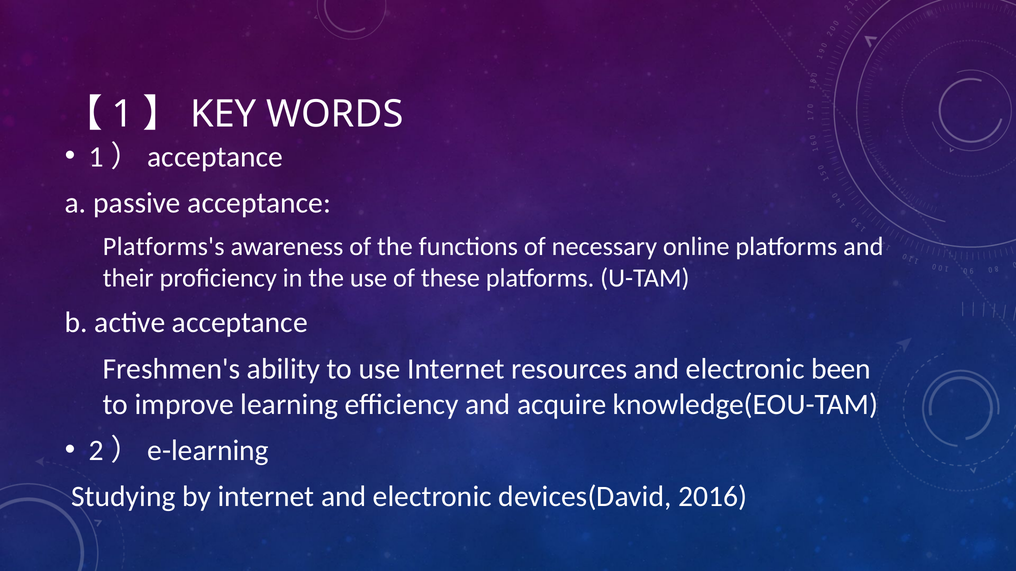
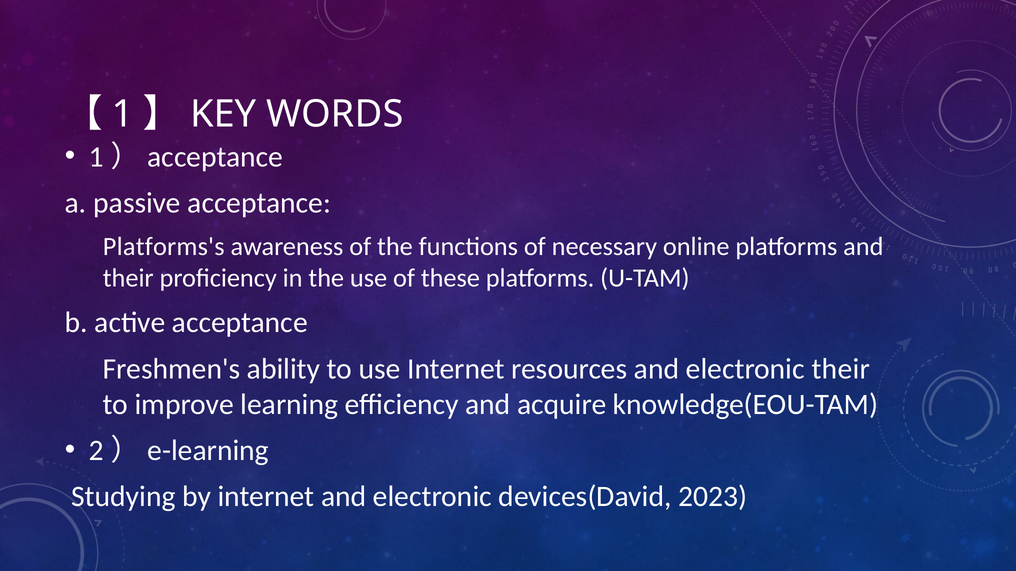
electronic been: been -> their (841, 369)
2016: 2016 -> 2023 (713, 497)
